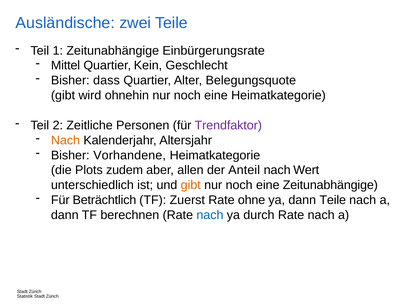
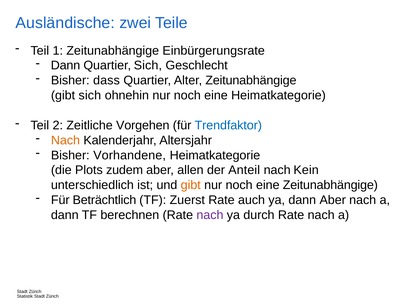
Mittel: Mittel -> Dann (66, 66)
Quartier Kein: Kein -> Sich (148, 66)
Alter Belegungsquote: Belegungsquote -> Zeitunabhängige (251, 80)
gibt wird: wird -> sich (90, 95)
Personen: Personen -> Vorgehen (143, 125)
Trendfaktor colour: purple -> blue (228, 125)
Wert: Wert -> Kein (306, 170)
ohne: ohne -> auch (251, 200)
dann Teile: Teile -> Aber (333, 200)
nach colour: blue -> purple (210, 215)
